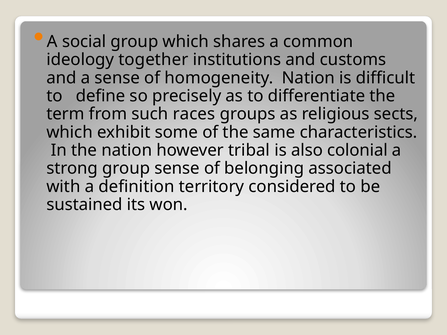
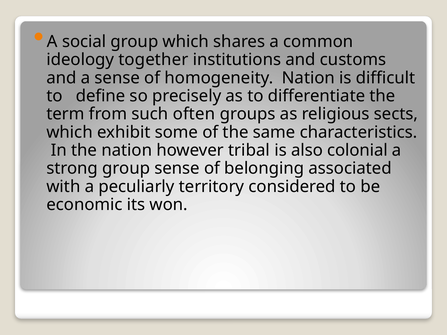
races: races -> often (194, 114)
definition: definition -> peculiarly (136, 187)
sustained: sustained -> economic (84, 205)
